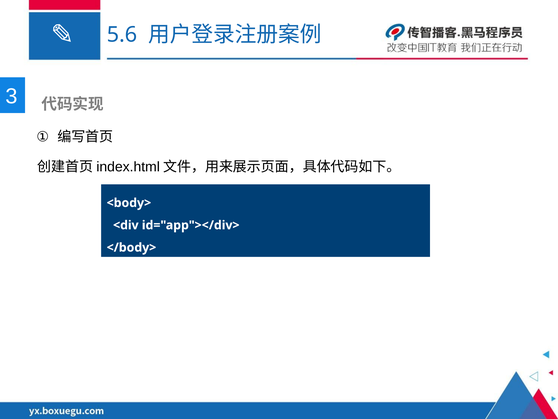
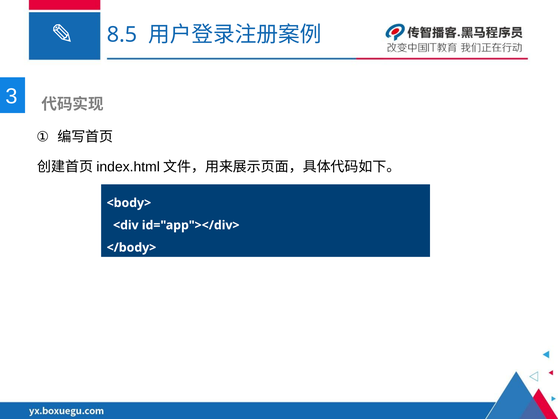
5.6: 5.6 -> 8.5 (122, 35)
